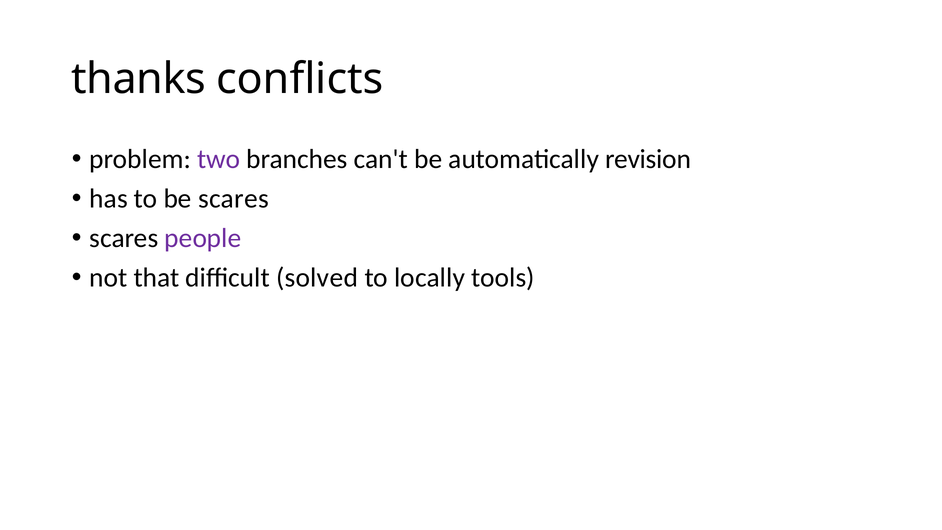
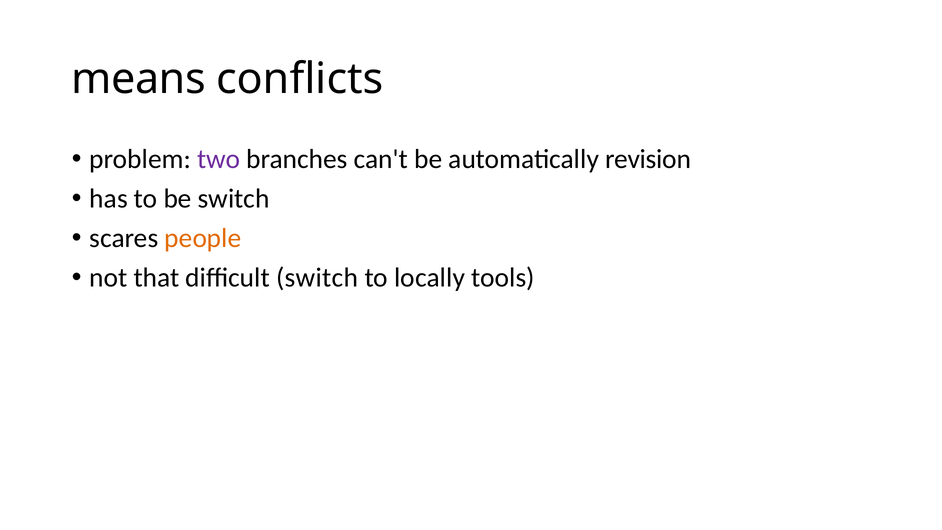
thanks: thanks -> means (139, 79)
be scares: scares -> switch (234, 199)
people colour: purple -> orange (203, 238)
difficult solved: solved -> switch (317, 278)
